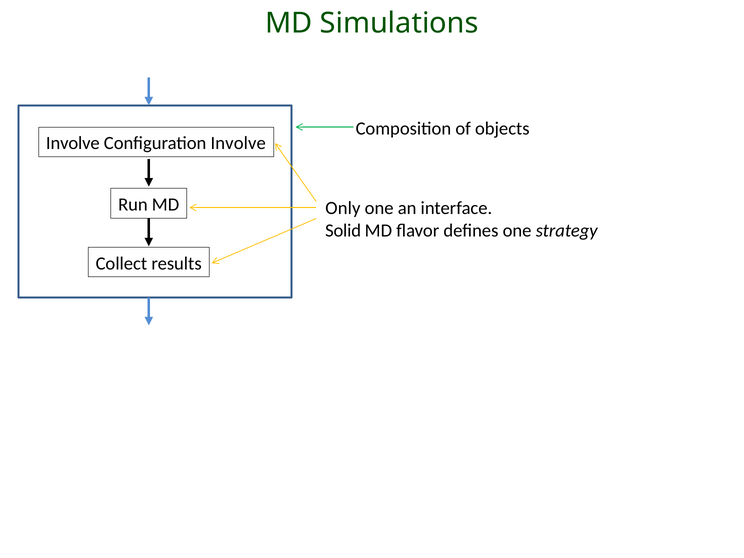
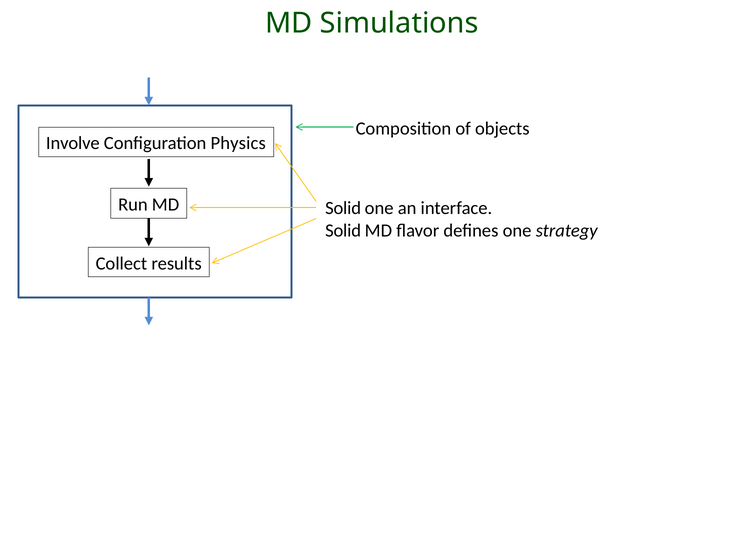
Configuration Involve: Involve -> Physics (238, 143)
Only: Only -> Solid (343, 208)
